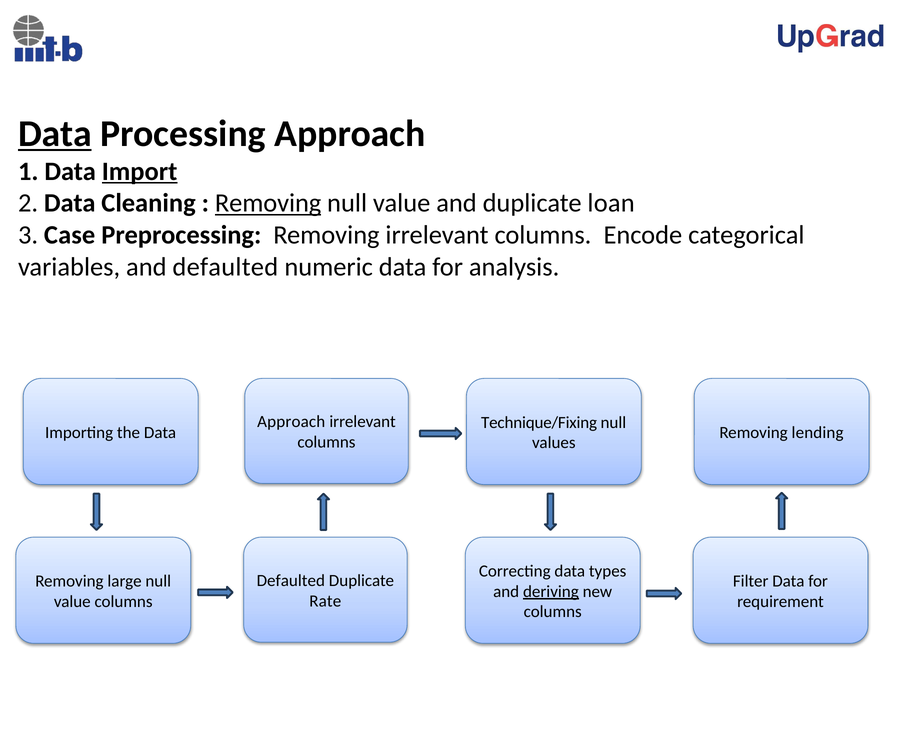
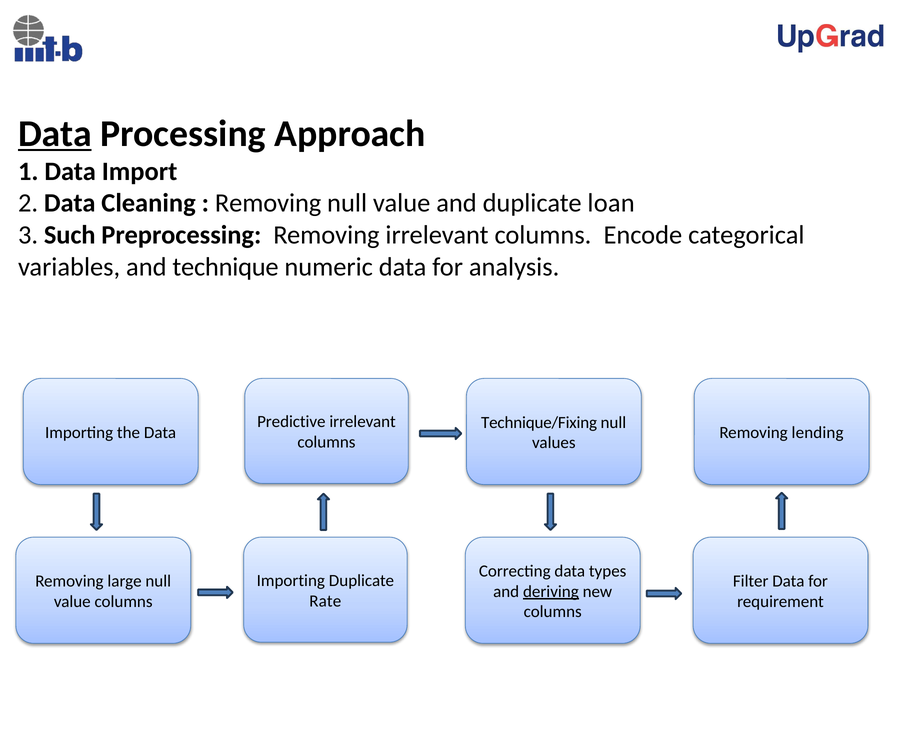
Import underline: present -> none (140, 171)
Removing underline: present -> none (268, 203)
Case: Case -> Such (70, 235)
and defaulted: defaulted -> technique (226, 267)
Approach: Approach -> Predictive (291, 422)
Defaulted: Defaulted -> Importing (291, 581)
